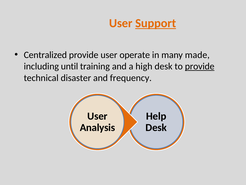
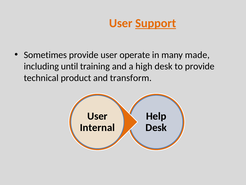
Centralized: Centralized -> Sometimes (45, 55)
provide underline: present -> none (200, 66)
disaster: disaster -> product (76, 78)
frequency: frequency -> transform (131, 78)
Analysis: Analysis -> Internal (97, 127)
